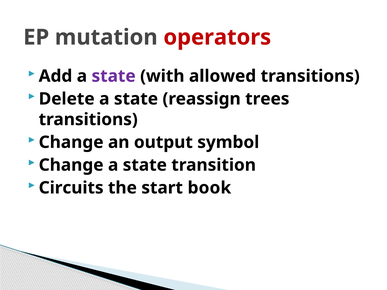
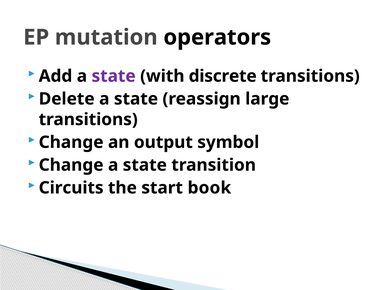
operators colour: red -> black (217, 37)
allowed: allowed -> discrete (223, 76)
trees: trees -> large (267, 99)
